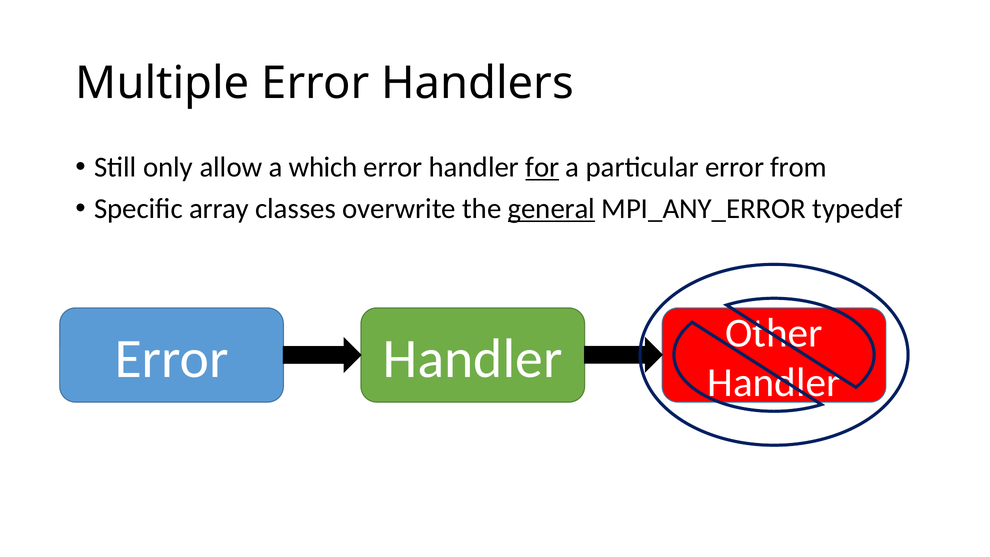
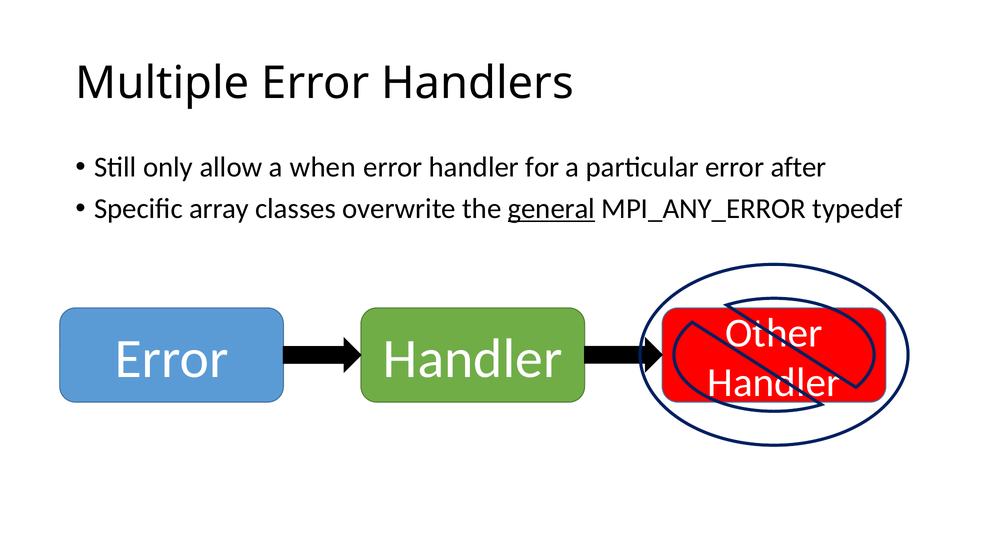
which: which -> when (323, 167)
for underline: present -> none (542, 167)
from: from -> after (798, 167)
